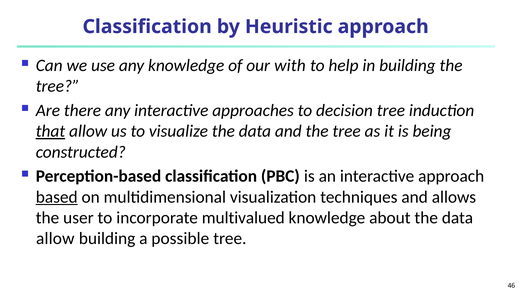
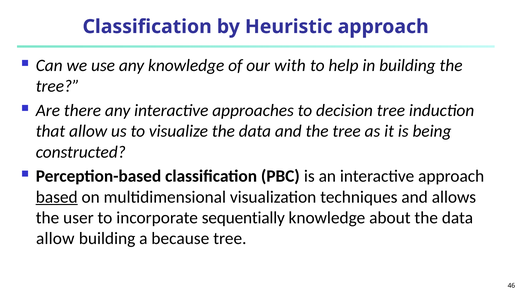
that underline: present -> none (50, 131)
multivalued: multivalued -> sequentially (243, 218)
possible: possible -> because (180, 238)
